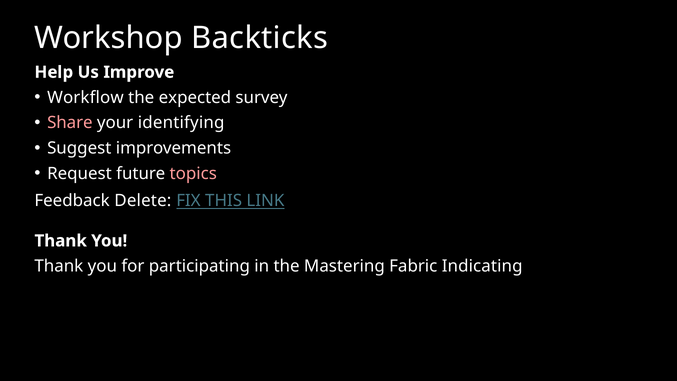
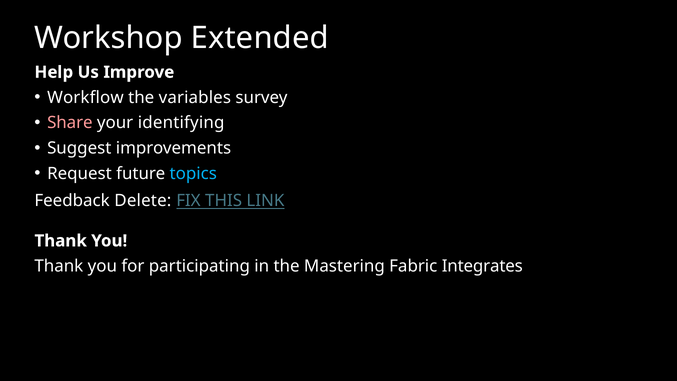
Backticks: Backticks -> Extended (260, 38)
expected: expected -> variables (195, 97)
topics colour: pink -> light blue (193, 173)
Indicating: Indicating -> Integrates (482, 266)
